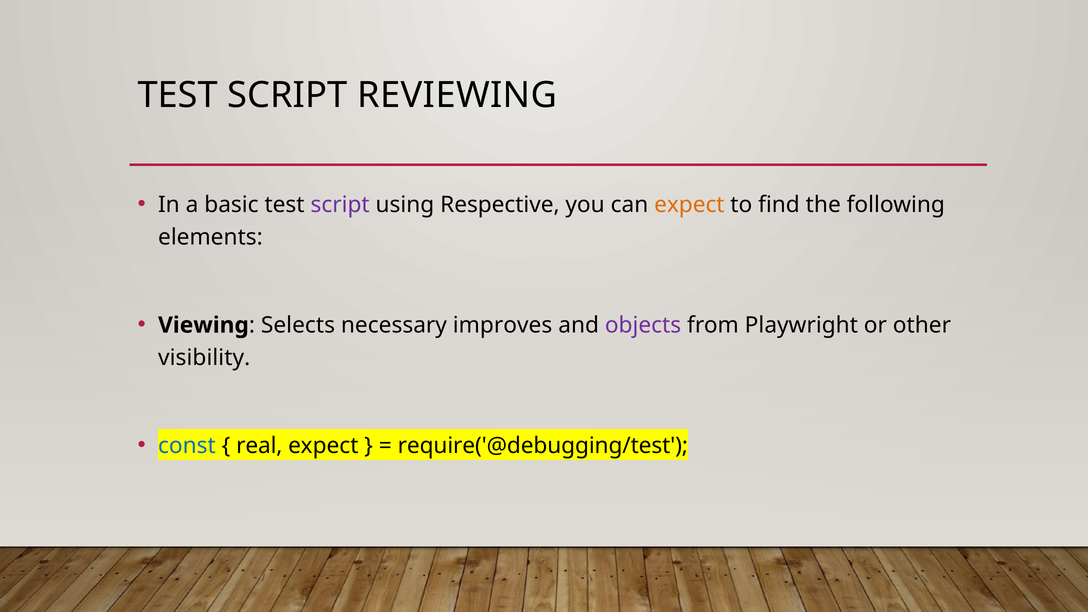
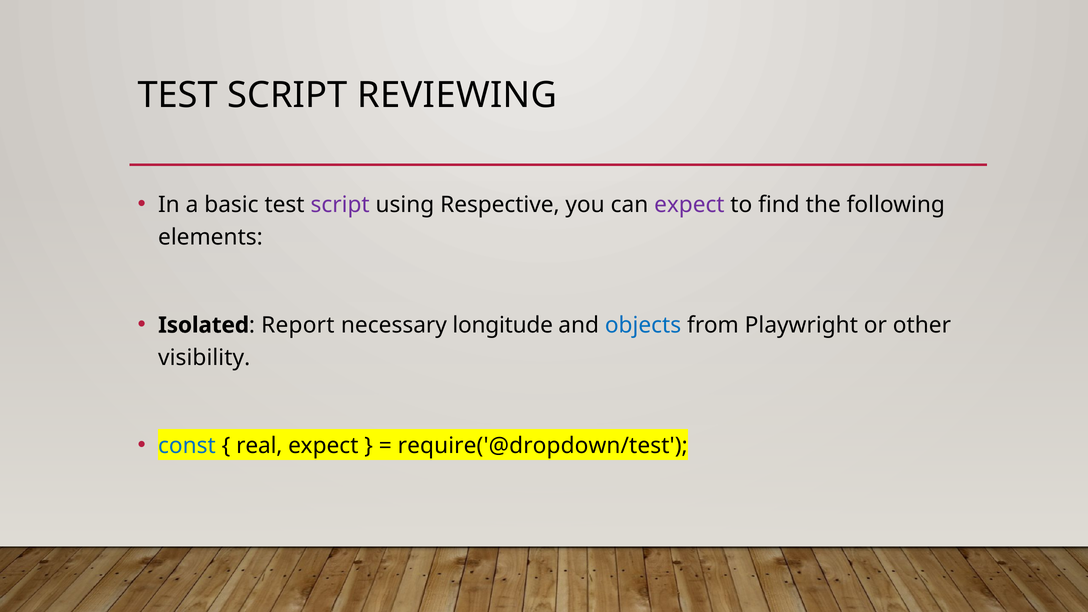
expect colour: orange -> purple (689, 205)
Viewing: Viewing -> Isolated (204, 325)
Selects: Selects -> Report (298, 325)
improves: improves -> longitude (503, 325)
objects colour: purple -> blue (643, 325)
require('@debugging/test: require('@debugging/test -> require('@dropdown/test (543, 446)
